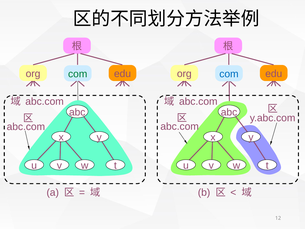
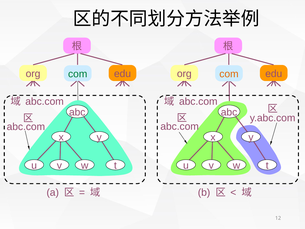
com colour: blue -> orange (229, 74)
